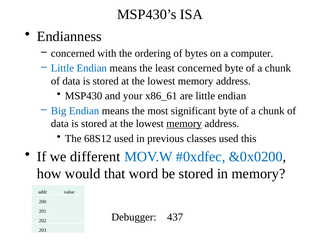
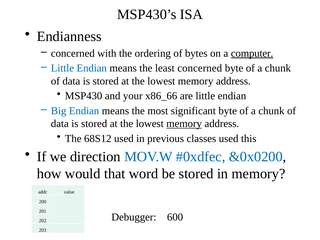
computer underline: none -> present (252, 53)
x86_61: x86_61 -> x86_66 (161, 96)
different: different -> direction (95, 157)
437: 437 -> 600 (175, 217)
